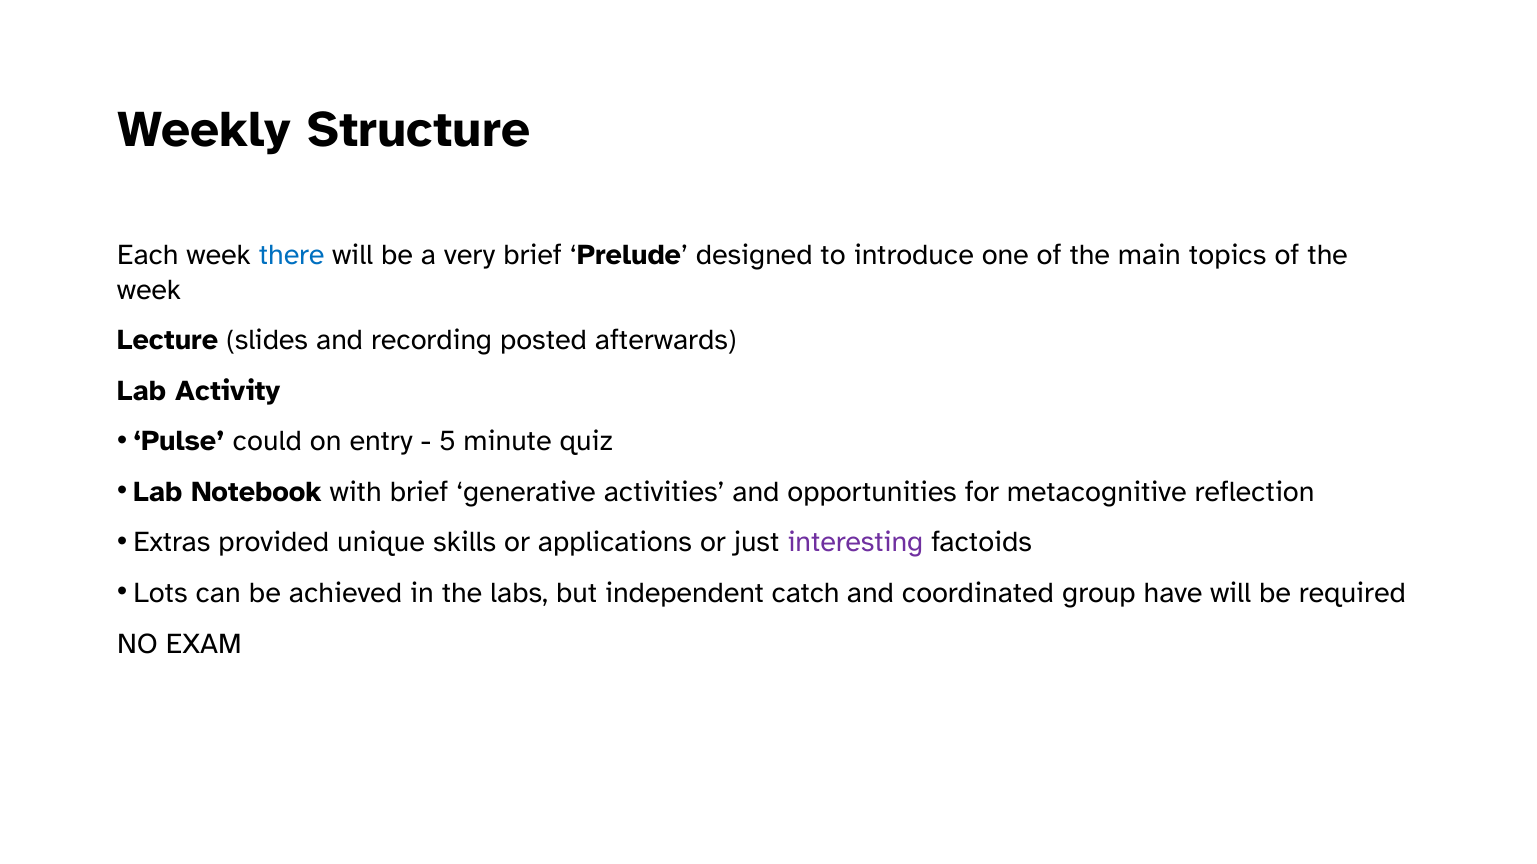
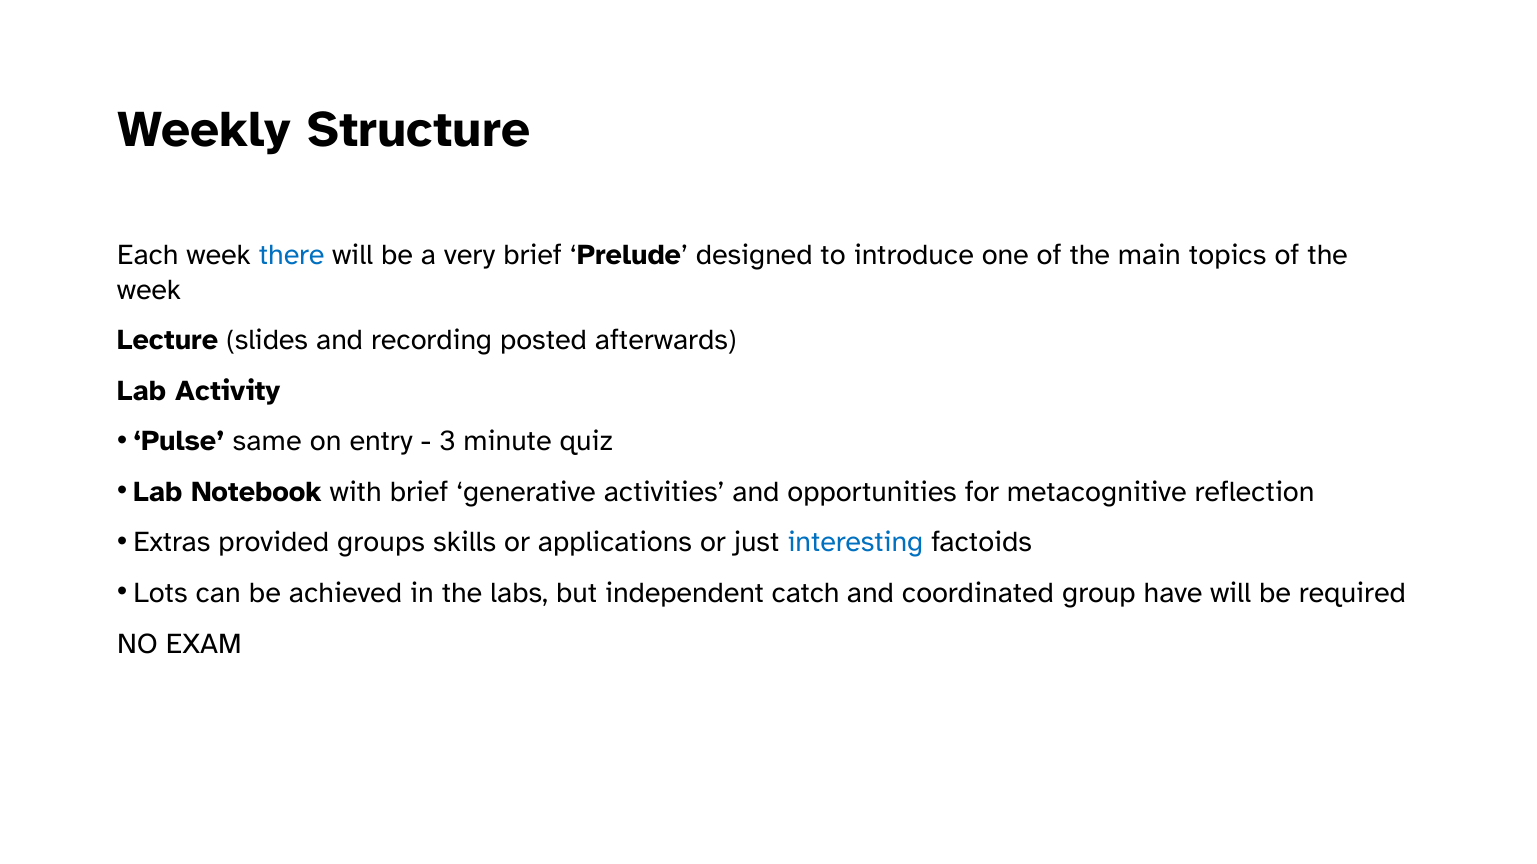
could: could -> same (267, 442)
5: 5 -> 3 (448, 442)
unique: unique -> groups (381, 543)
interesting colour: purple -> blue (855, 543)
